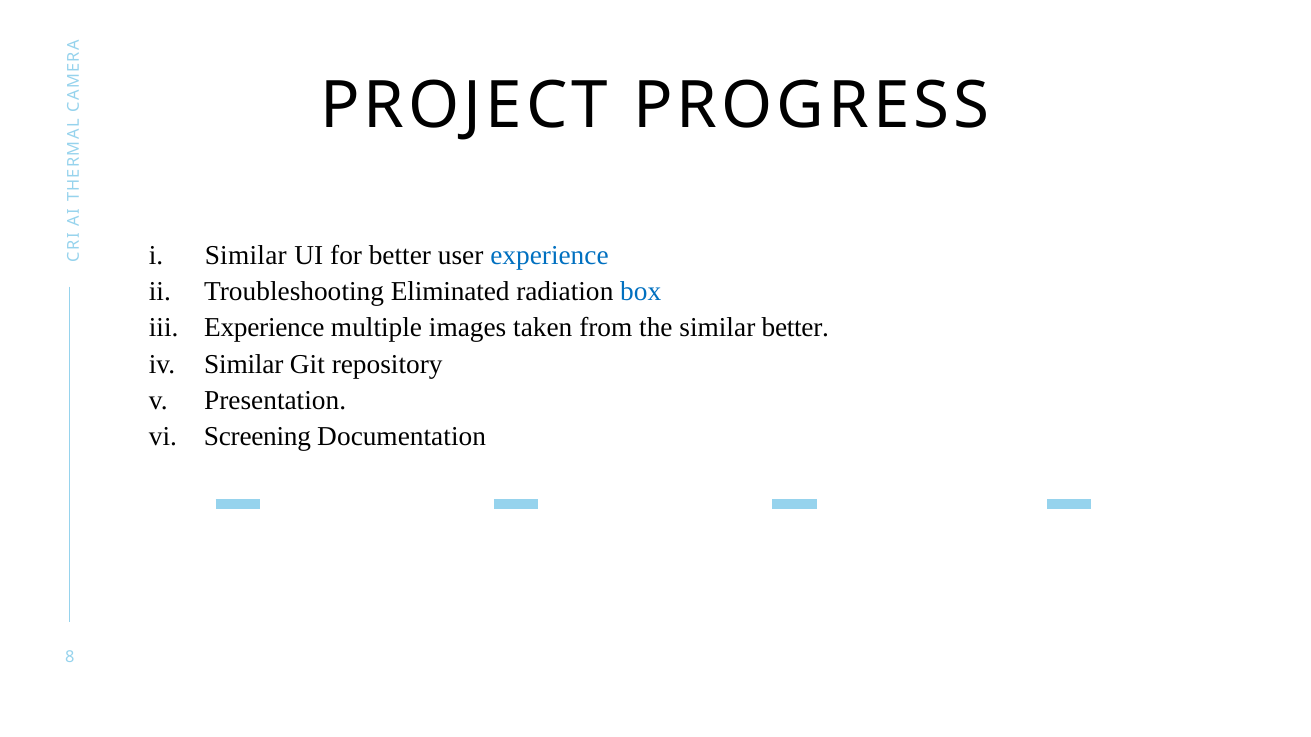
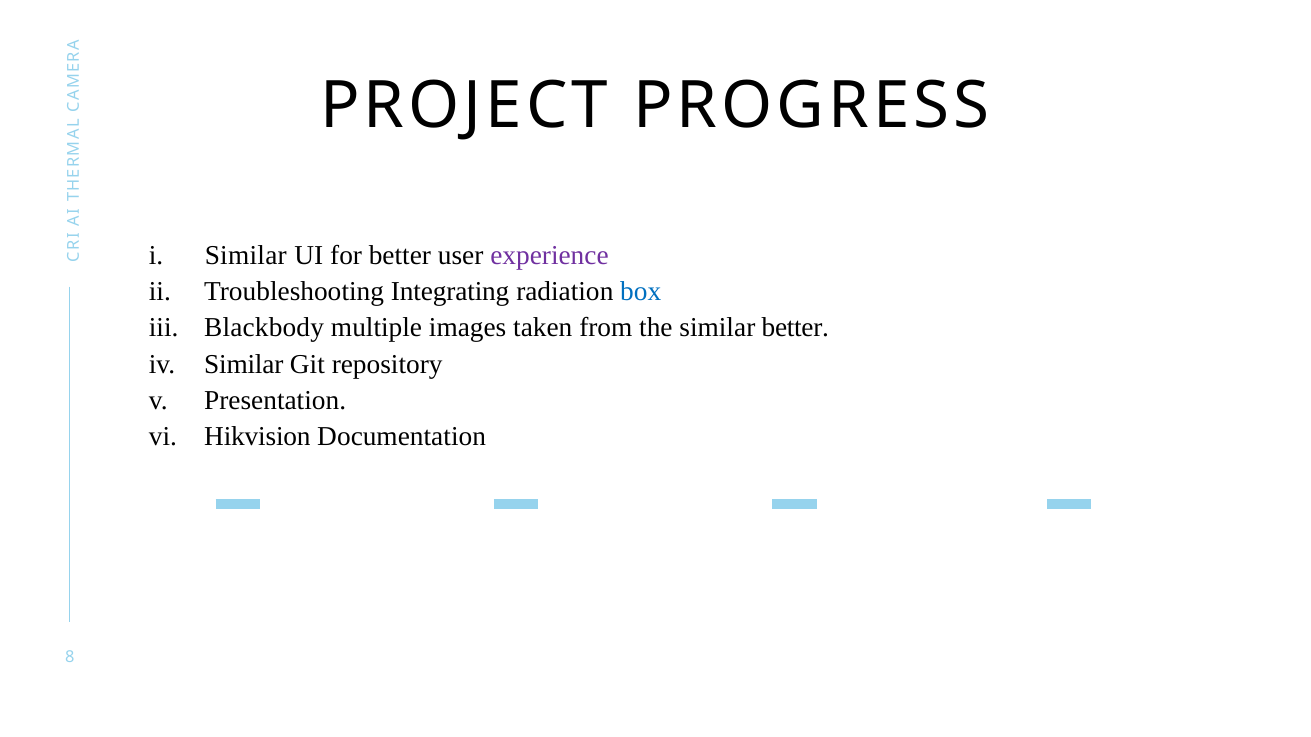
experience colour: blue -> purple (549, 255)
Eliminated: Eliminated -> Integrating (450, 292)
Experience: Experience -> Blackbody (264, 328)
Screening: Screening -> Hikvision (257, 437)
